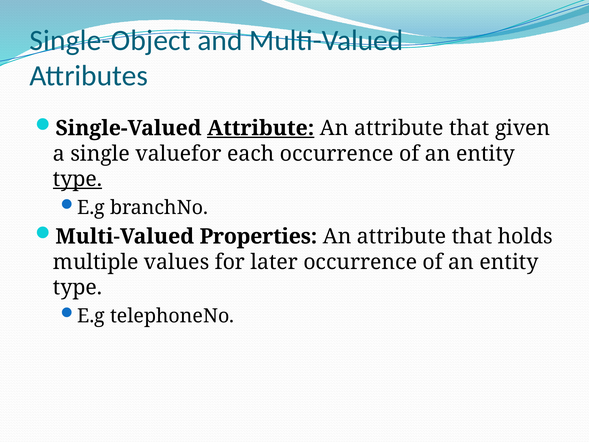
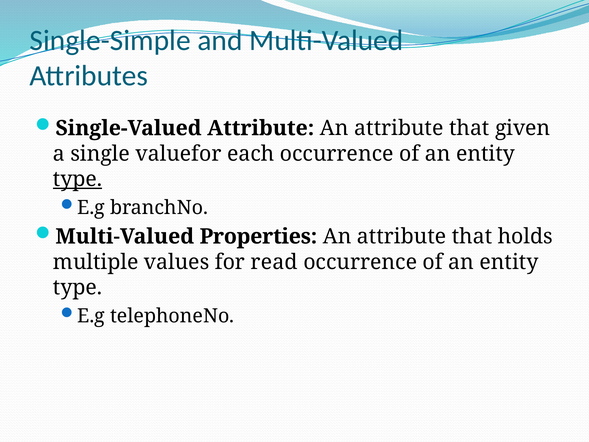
Single-Object: Single-Object -> Single-Simple (110, 40)
Attribute underline: present -> none (261, 128)
later: later -> read (274, 262)
